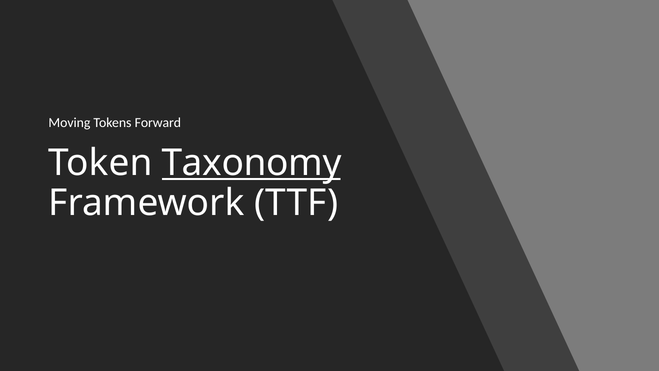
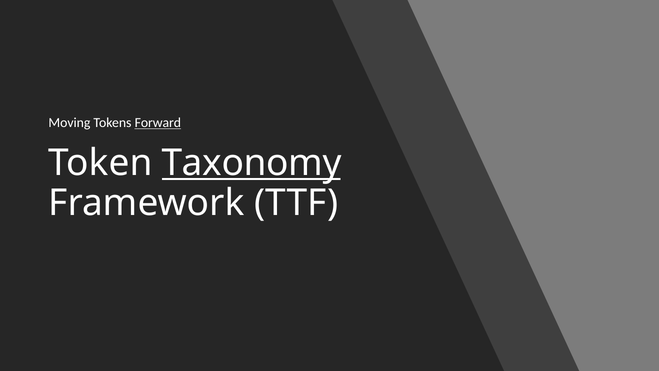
Forward underline: none -> present (158, 123)
